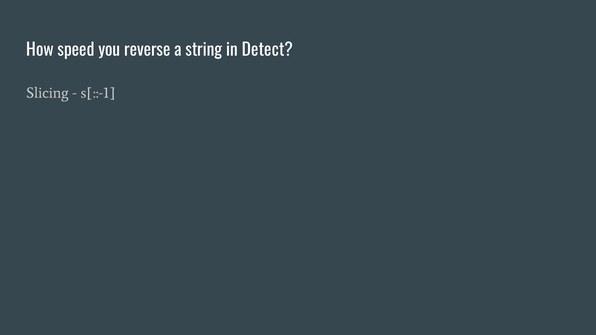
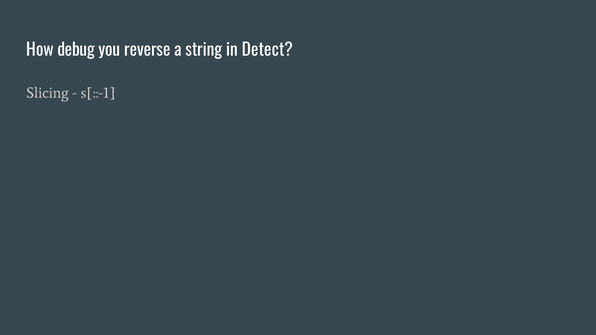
speed: speed -> debug (76, 50)
